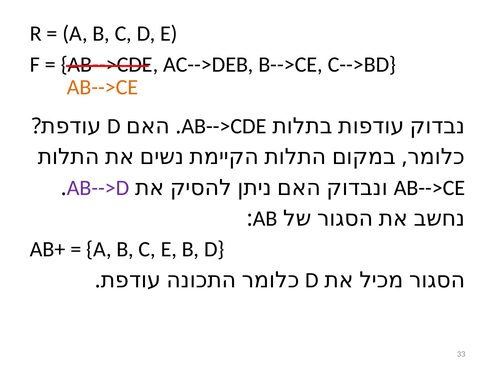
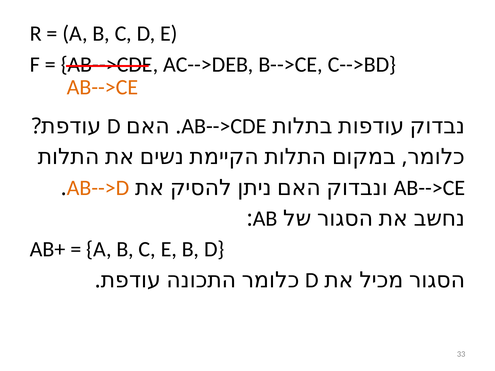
AB-->D colour: purple -> orange (98, 188)
